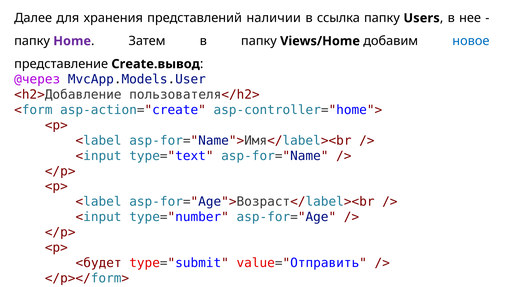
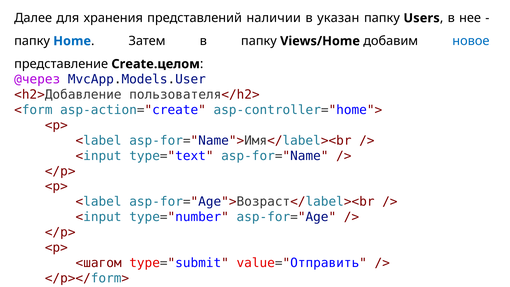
ссылка: ссылка -> указан (338, 18)
Home colour: purple -> blue (72, 41)
Create.вывод: Create.вывод -> Create.целом (156, 64)
<будет: <будет -> <шагом (99, 263)
